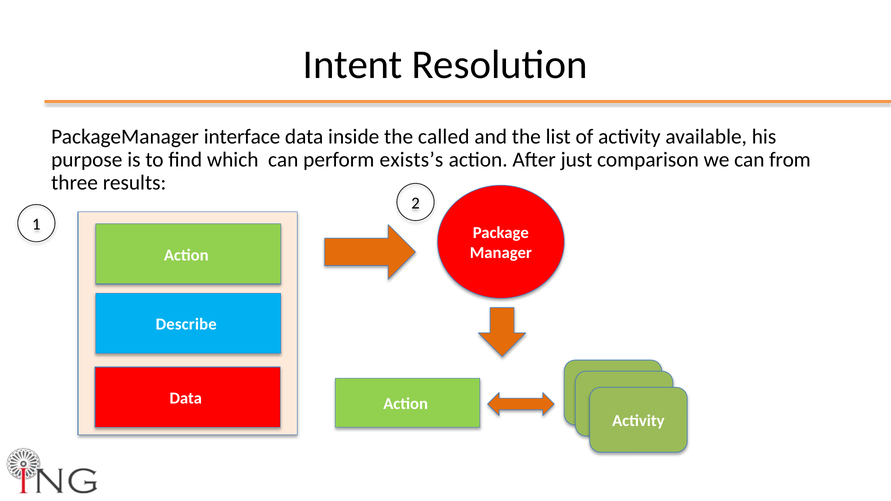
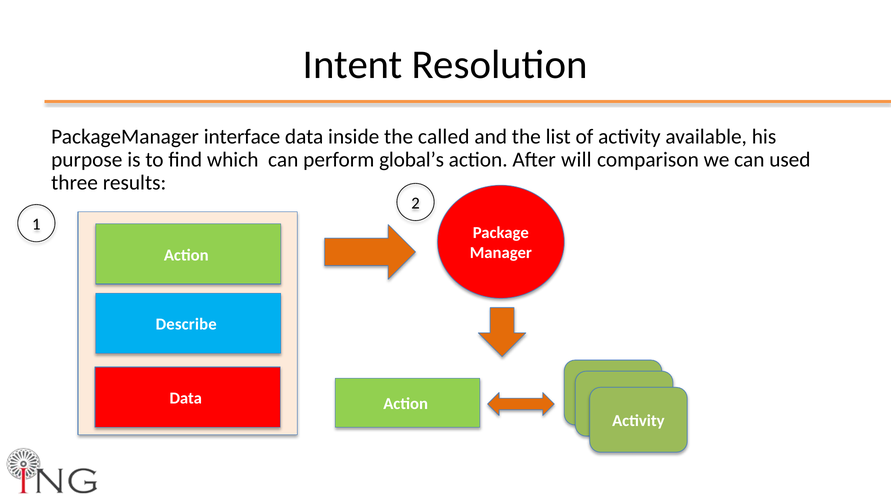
exists’s: exists’s -> global’s (412, 160)
just: just -> will (576, 160)
from: from -> used (790, 160)
